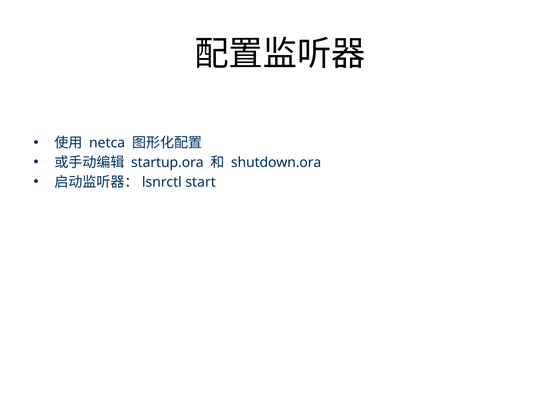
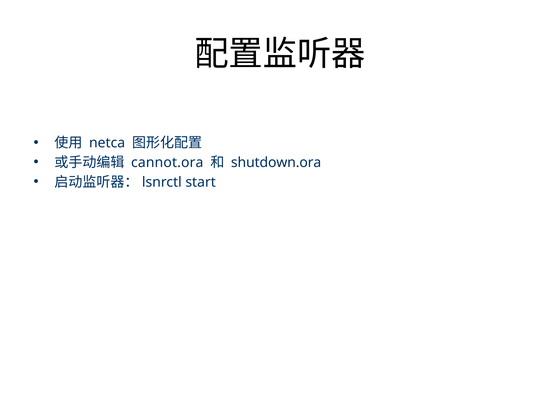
startup.ora: startup.ora -> cannot.ora (167, 162)
